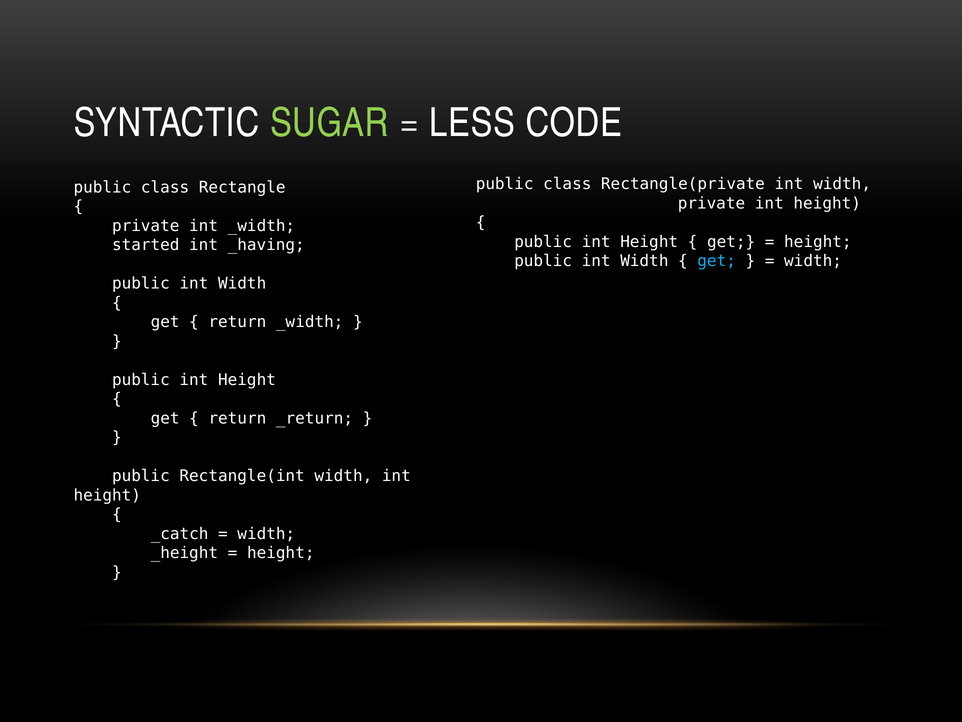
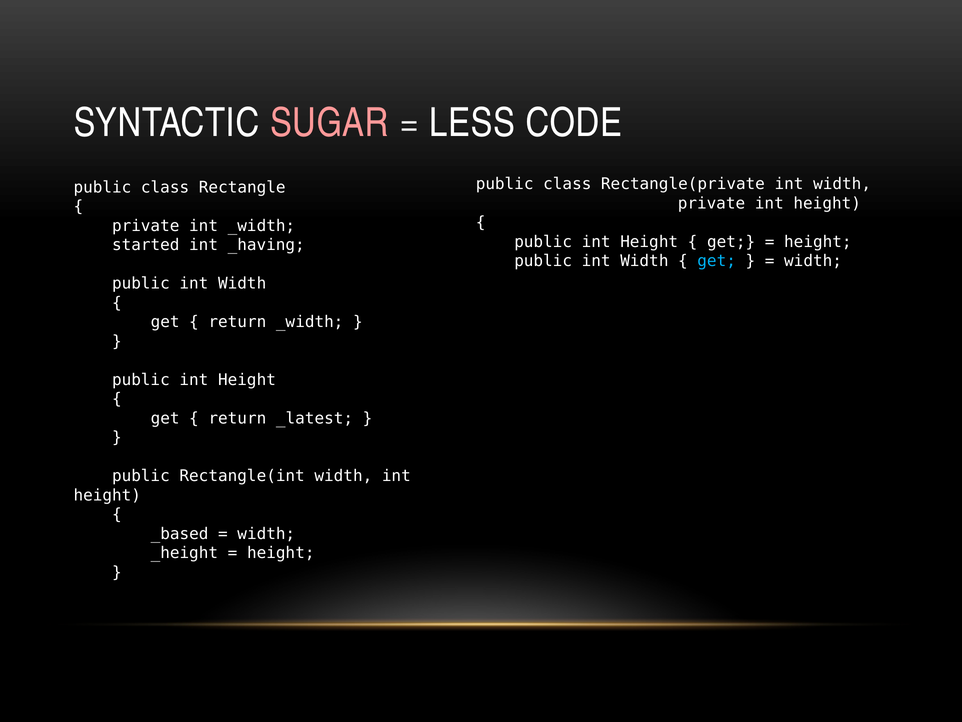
SUGAR colour: light green -> pink (329, 123)
_return: _return -> _latest (314, 418)
_catch: _catch -> _based (180, 534)
